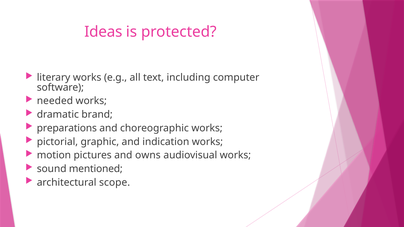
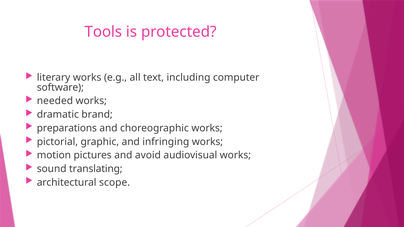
Ideas: Ideas -> Tools (103, 32)
indication: indication -> infringing (166, 142)
owns: owns -> avoid (148, 155)
mentioned: mentioned -> translating (96, 169)
